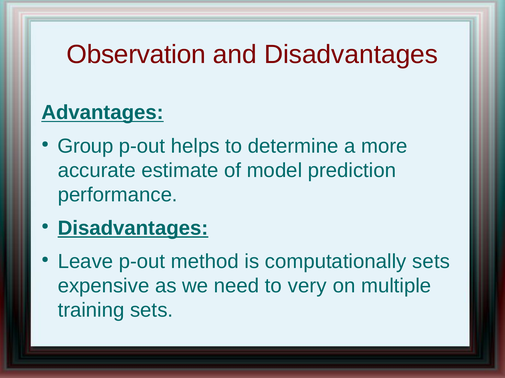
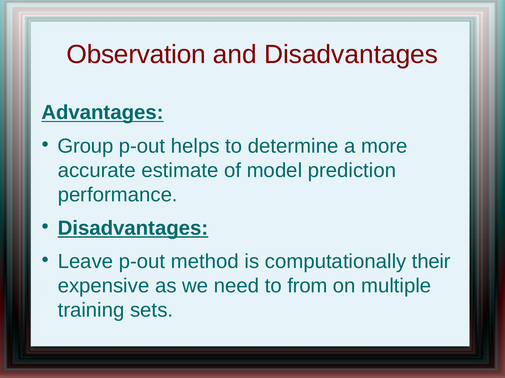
computationally sets: sets -> their (431, 262)
very: very -> from (307, 286)
